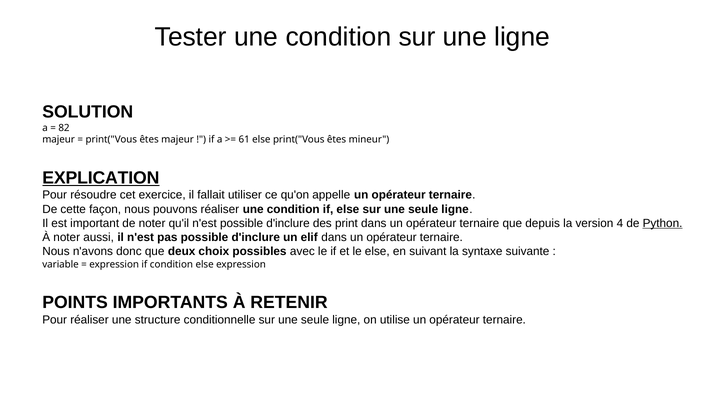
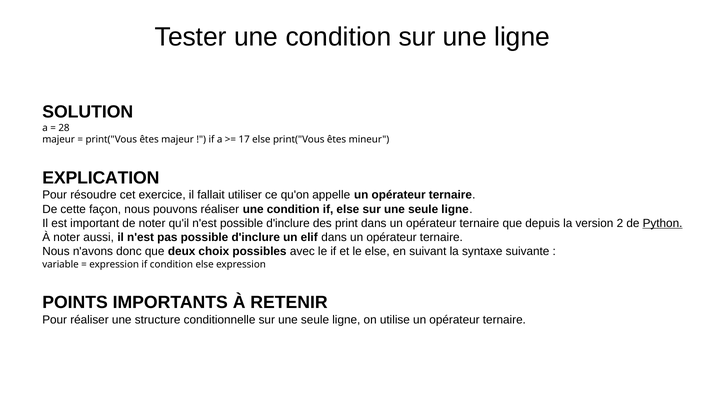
82: 82 -> 28 (64, 128)
61: 61 -> 17 (244, 139)
EXPLICATION underline: present -> none (101, 178)
4: 4 -> 2 (620, 223)
